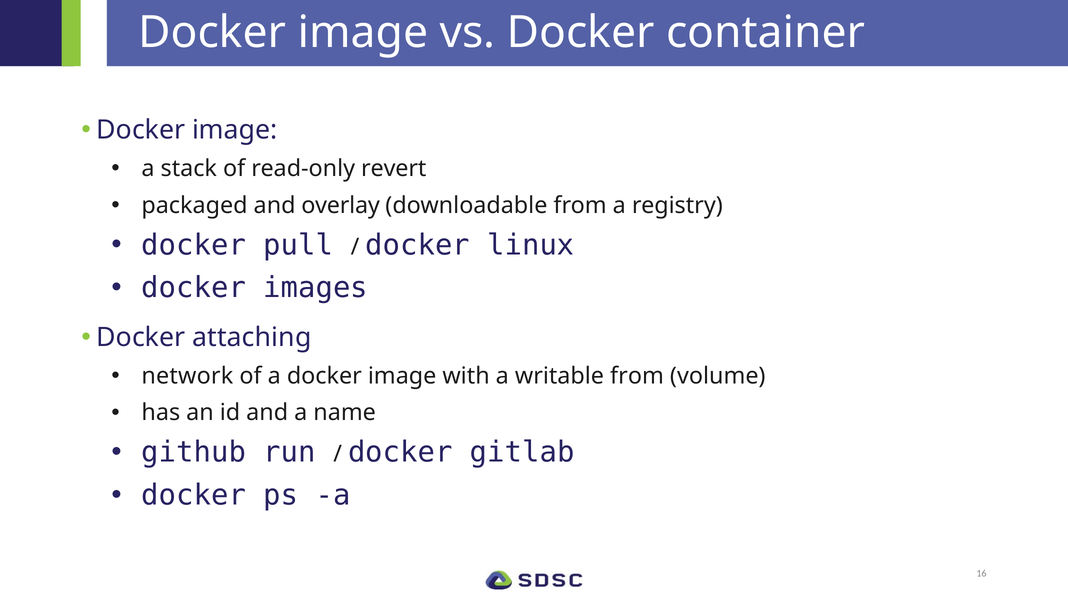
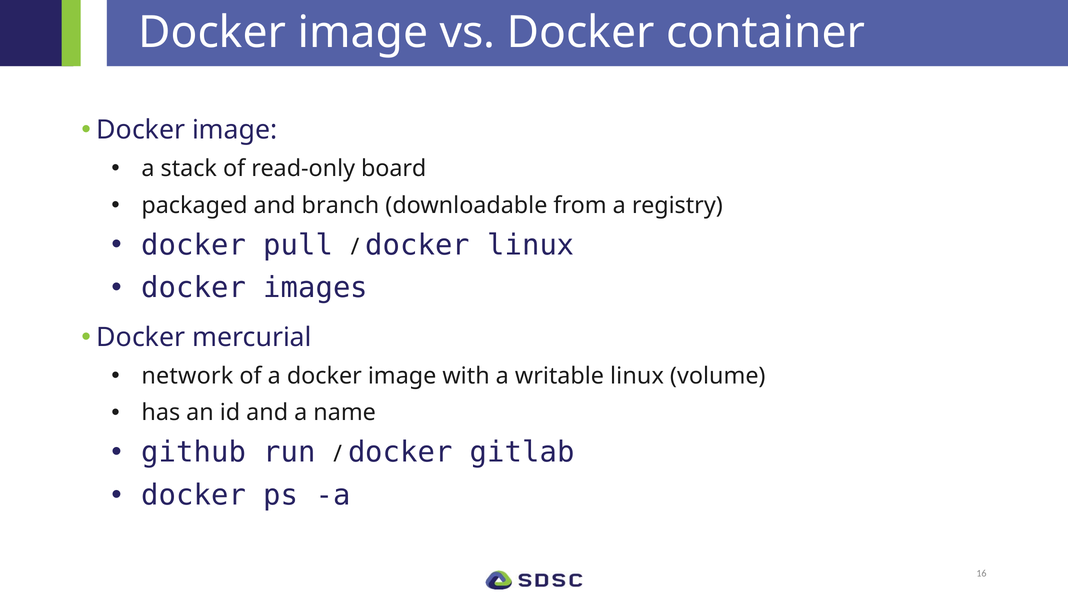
revert: revert -> board (394, 169)
overlay: overlay -> branch (340, 205)
attaching: attaching -> mercurial (252, 337)
writable from: from -> linux (637, 376)
